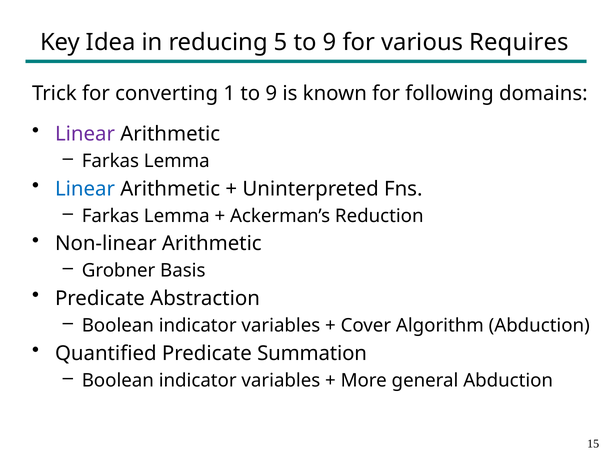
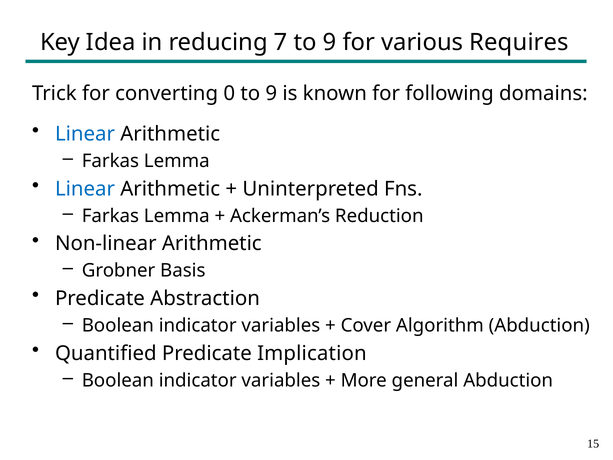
5: 5 -> 7 (281, 43)
1: 1 -> 0 (229, 93)
Linear colour: purple -> blue (85, 134)
Summation: Summation -> Implication (312, 353)
